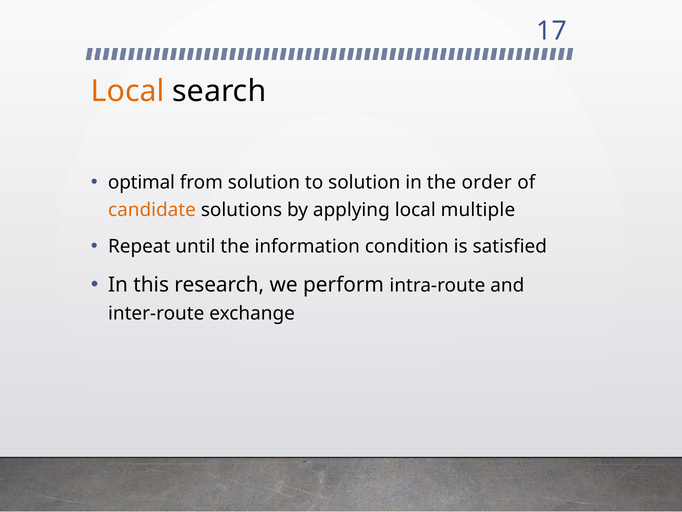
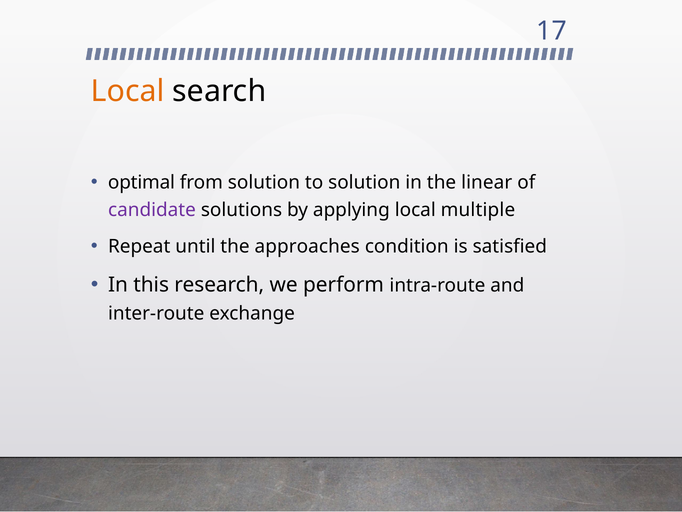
order: order -> linear (487, 182)
candidate colour: orange -> purple (152, 210)
information: information -> approaches (307, 246)
